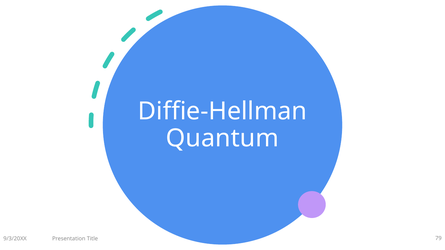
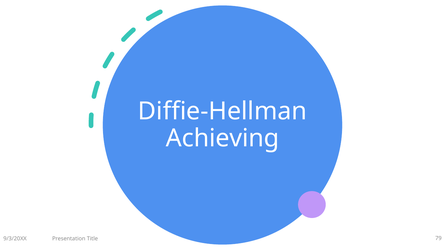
Quantum: Quantum -> Achieving (223, 139)
